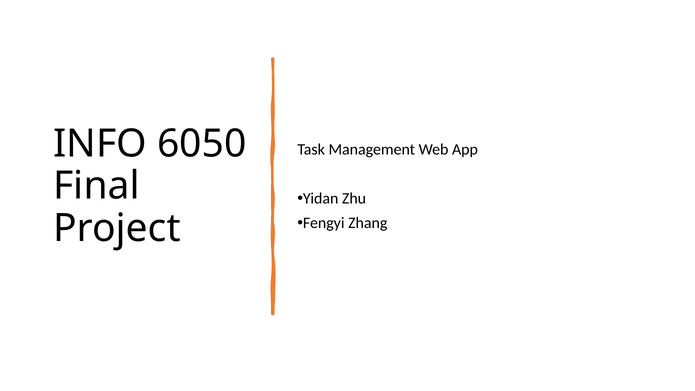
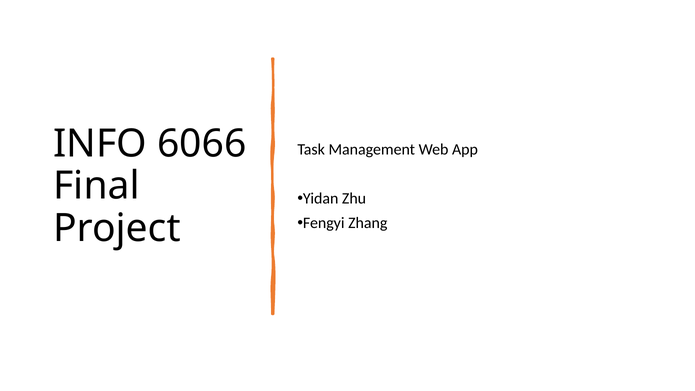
6050: 6050 -> 6066 (202, 144)
